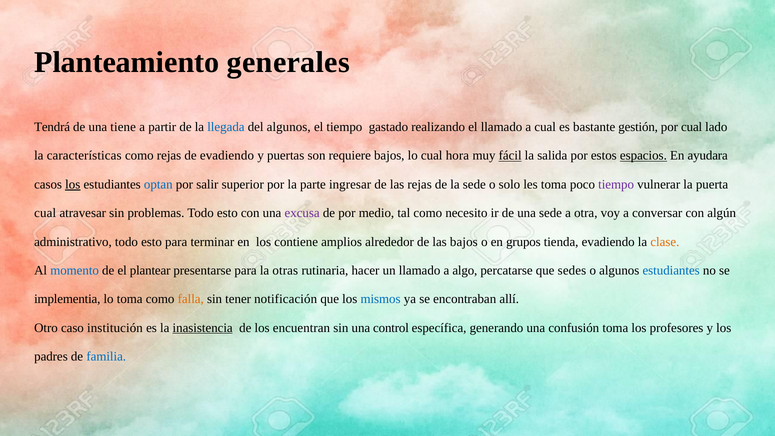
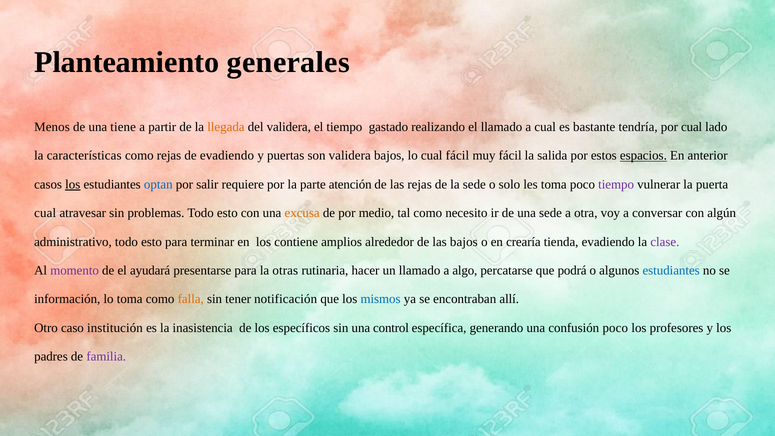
Tendrá: Tendrá -> Menos (52, 127)
llegada colour: blue -> orange (226, 127)
del algunos: algunos -> validera (289, 127)
gestión: gestión -> tendría (638, 127)
son requiere: requiere -> validera (350, 156)
cual hora: hora -> fácil (457, 156)
fácil underline: present -> none (510, 156)
ayudara: ayudara -> anterior (708, 156)
superior: superior -> requiere (243, 184)
ingresar: ingresar -> atención (350, 184)
excusa colour: purple -> orange (302, 213)
grupos: grupos -> crearía (523, 242)
clase colour: orange -> purple (665, 242)
momento colour: blue -> purple (75, 270)
plantear: plantear -> ayudará (150, 270)
sedes: sedes -> podrá (572, 270)
implementia: implementia -> información (67, 299)
inasistencia underline: present -> none (203, 328)
encuentran: encuentran -> específicos (301, 328)
confusión toma: toma -> poco (615, 328)
familia colour: blue -> purple (106, 356)
